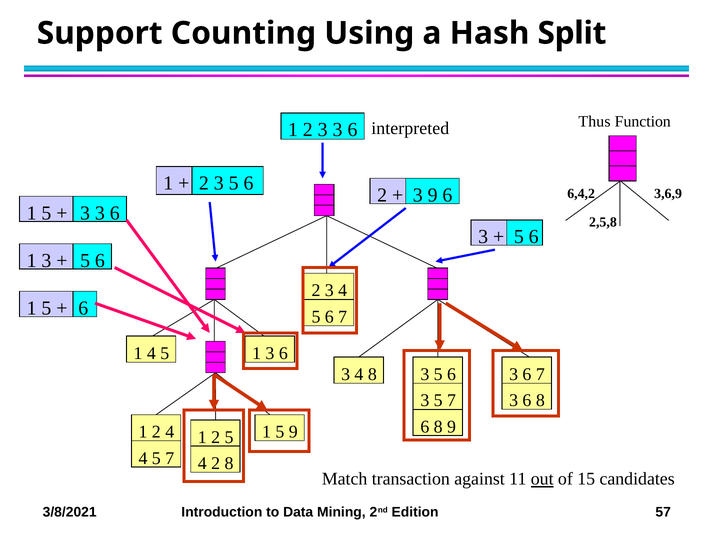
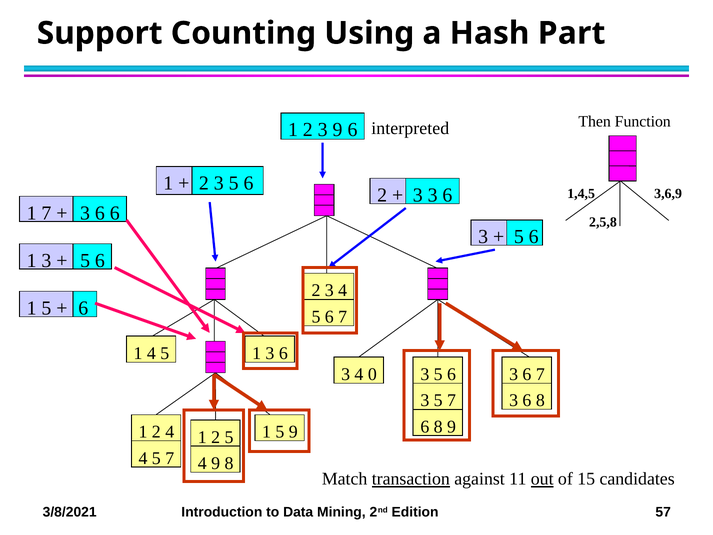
Split: Split -> Part (572, 33)
Thus: Thus -> Then (595, 122)
2 3 3: 3 -> 9 (338, 130)
3 9: 9 -> 3 (433, 195)
6,4,2: 6,4,2 -> 1,4,5 (581, 194)
5: 5 -> 7 (46, 213)
3: 3 -> 6 (100, 213)
4 8: 8 -> 0 (372, 374)
4 2: 2 -> 9 (216, 463)
transaction underline: none -> present (411, 479)
